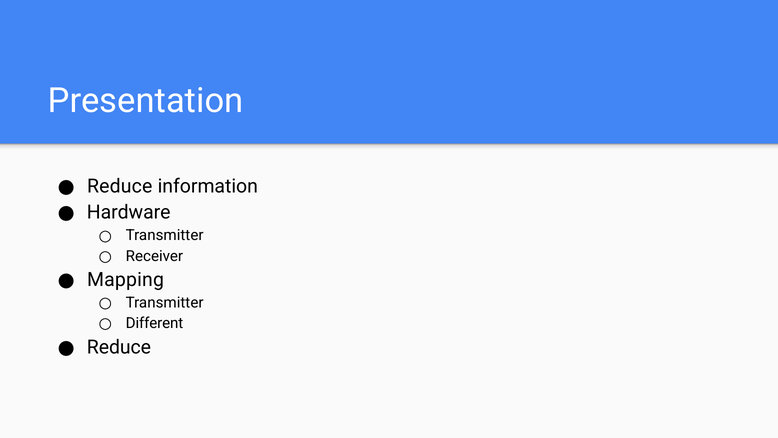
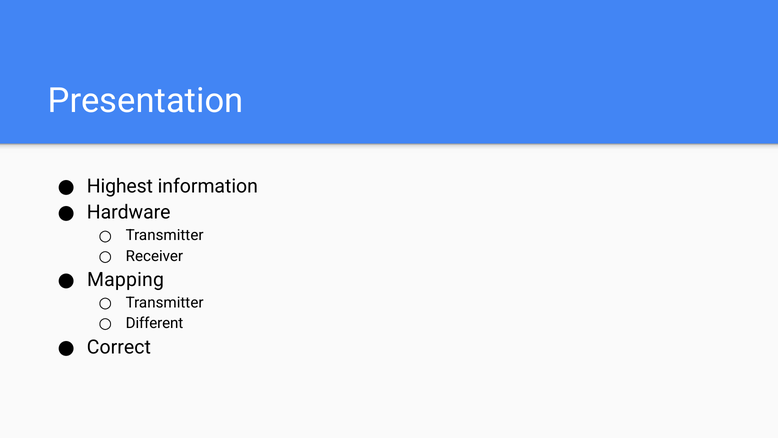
Reduce: Reduce -> Highest (120, 186)
Reduce: Reduce -> Correct (119, 347)
